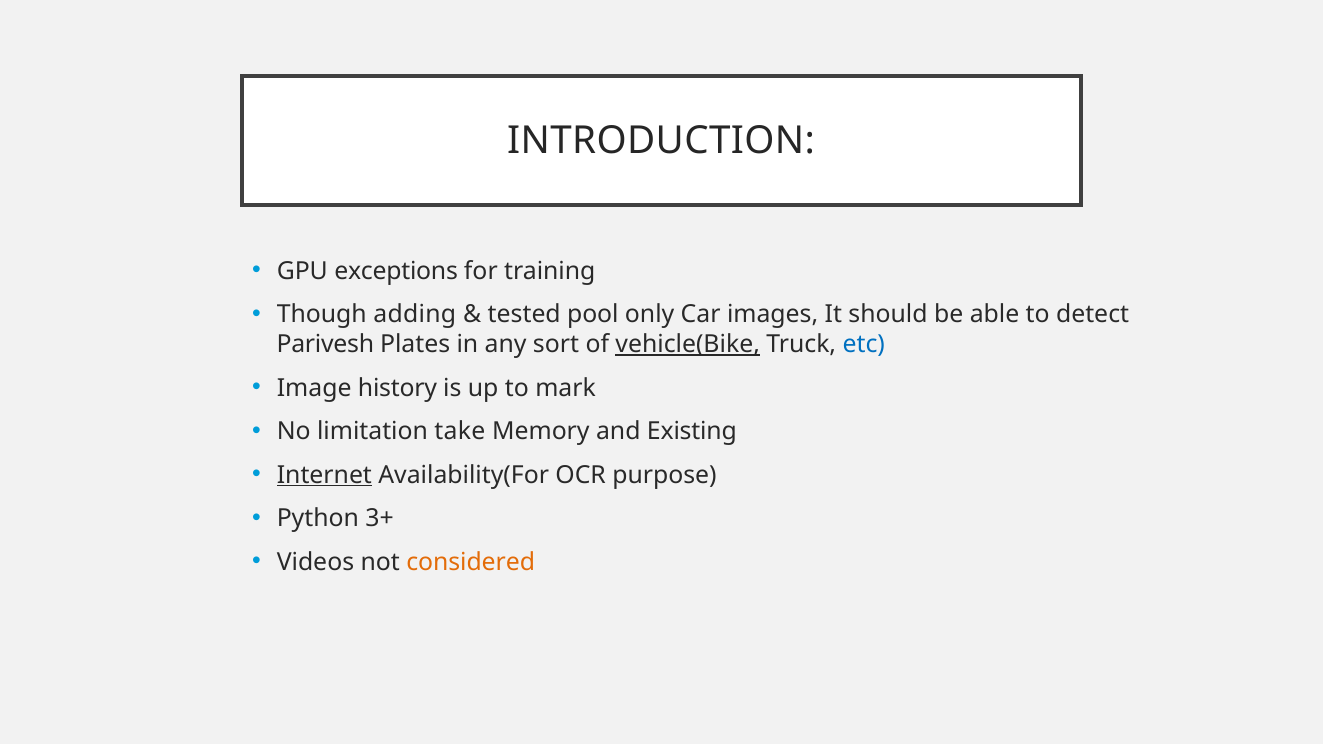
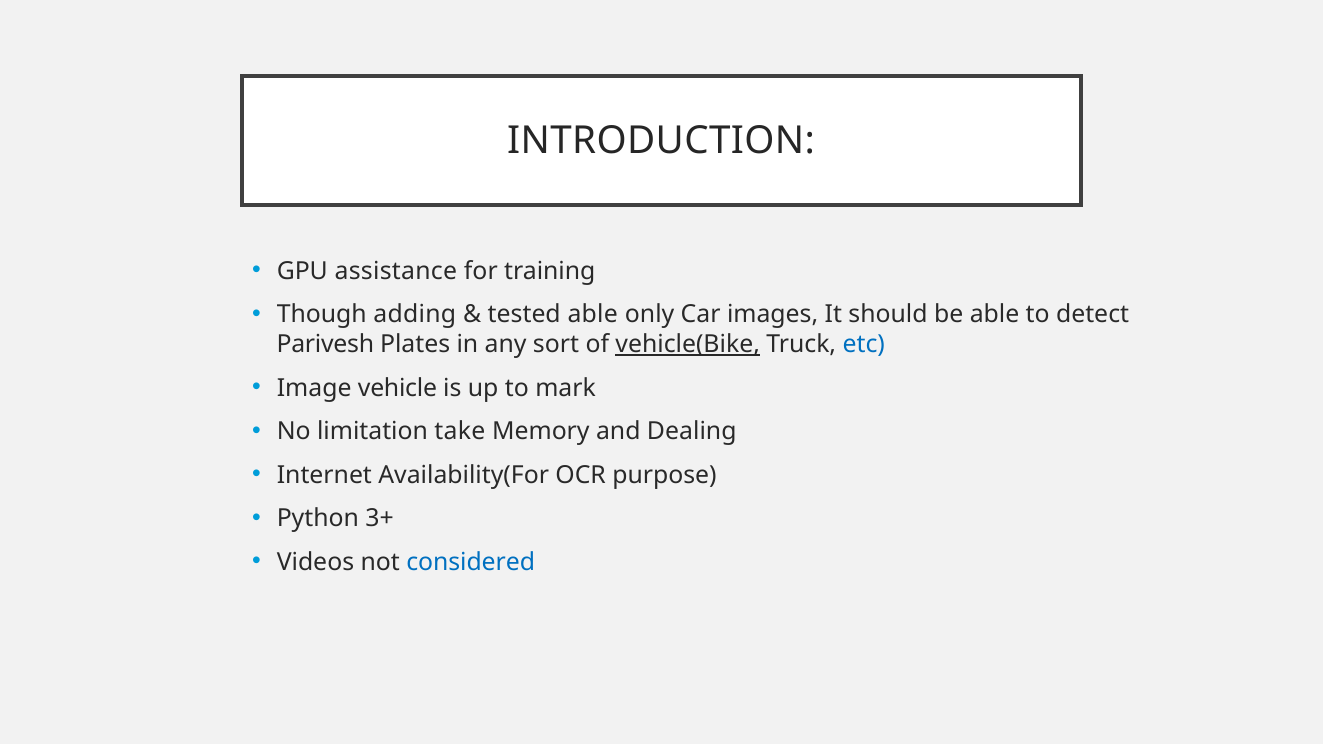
exceptions: exceptions -> assistance (396, 271)
tested pool: pool -> able (593, 315)
history: history -> vehicle (397, 388)
Existing: Existing -> Dealing (692, 432)
Internet underline: present -> none (324, 475)
considered colour: orange -> blue (471, 562)
